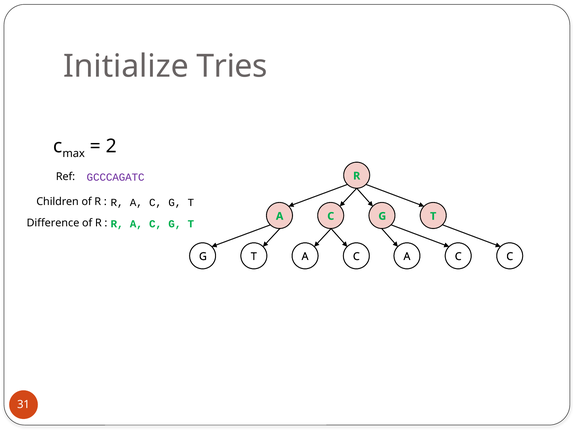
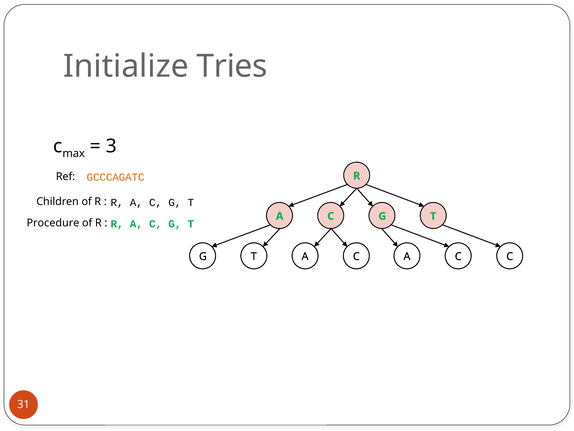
2: 2 -> 3 (111, 146)
GCCCAGATC colour: purple -> orange (116, 177)
Difference: Difference -> Procedure (53, 223)
